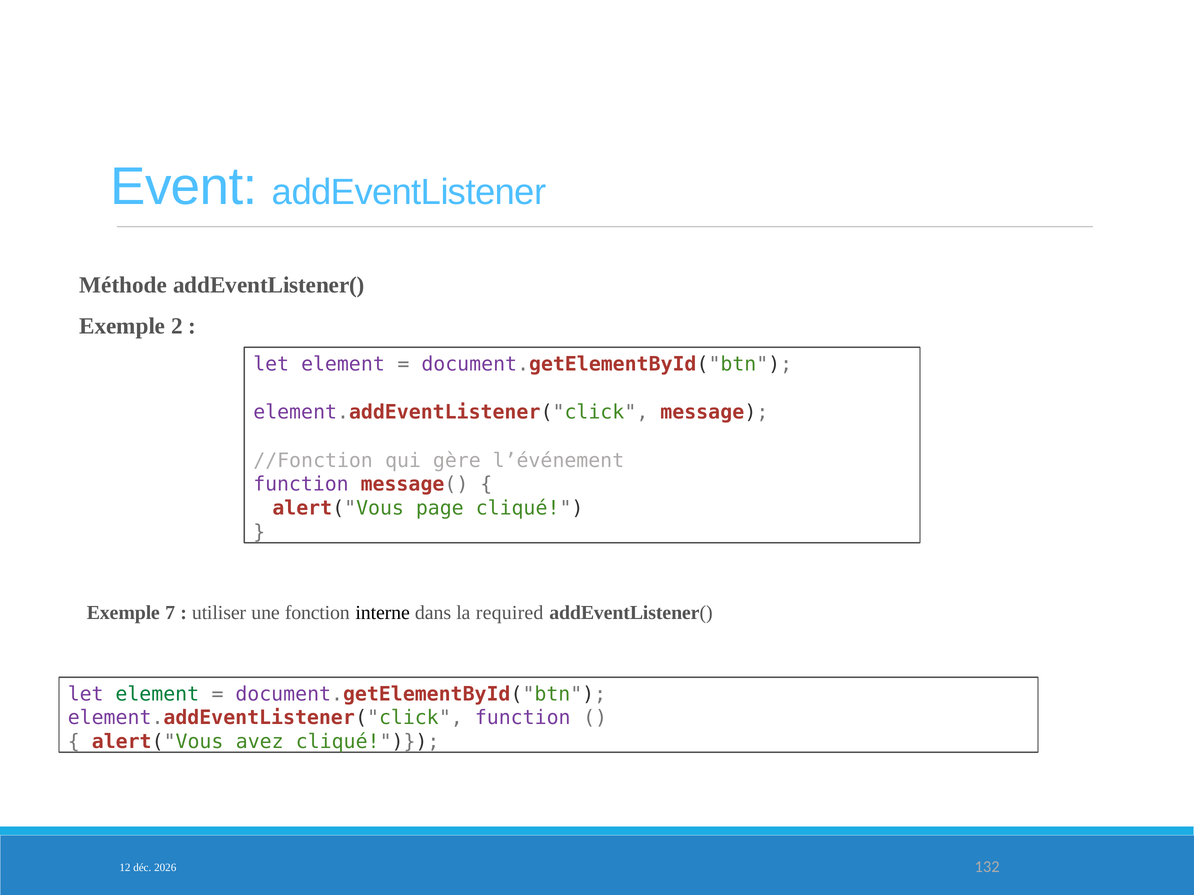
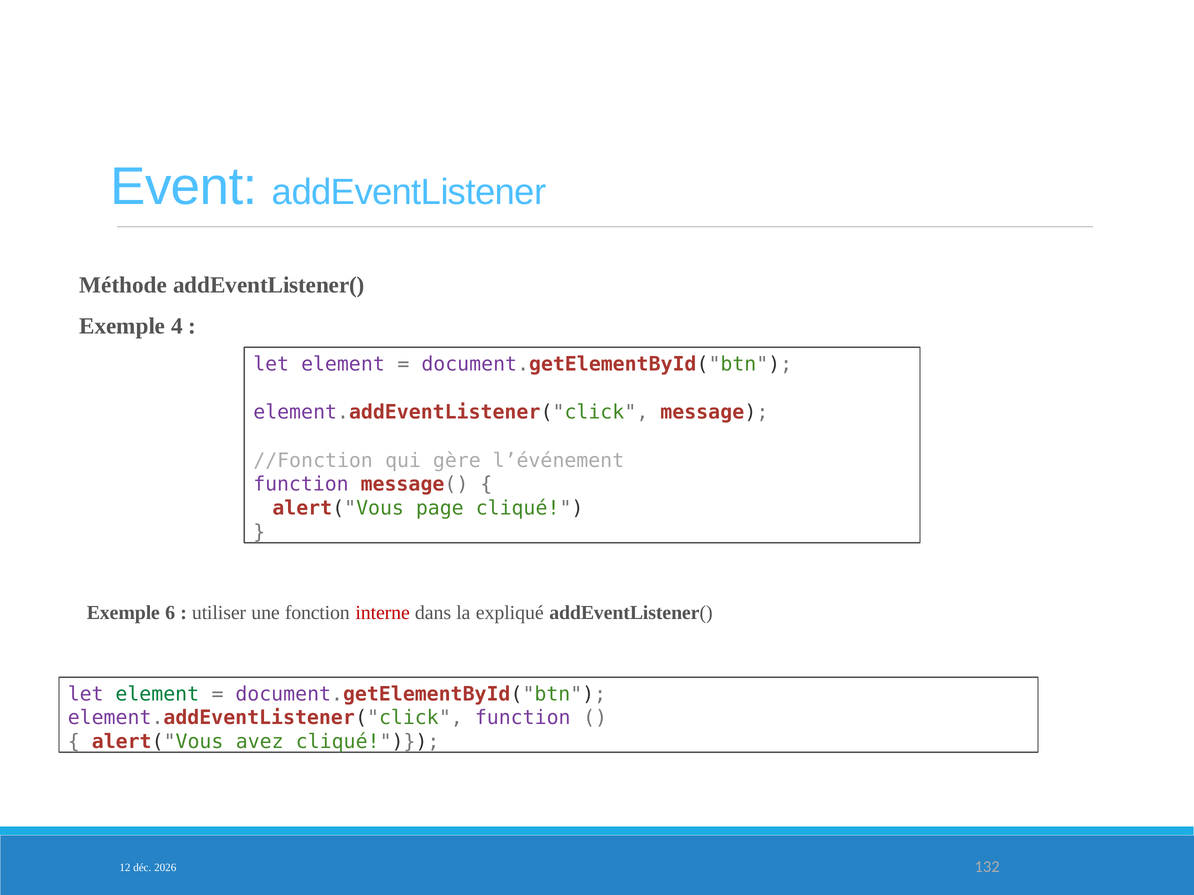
Exemple 2: 2 -> 4 (177, 326)
7: 7 -> 6 (170, 613)
interne colour: black -> red (383, 613)
required: required -> expliqué (510, 613)
